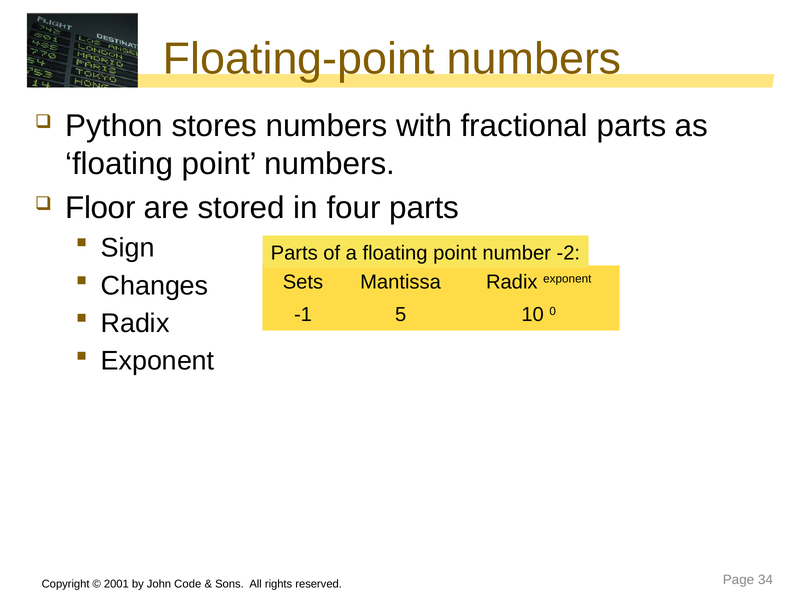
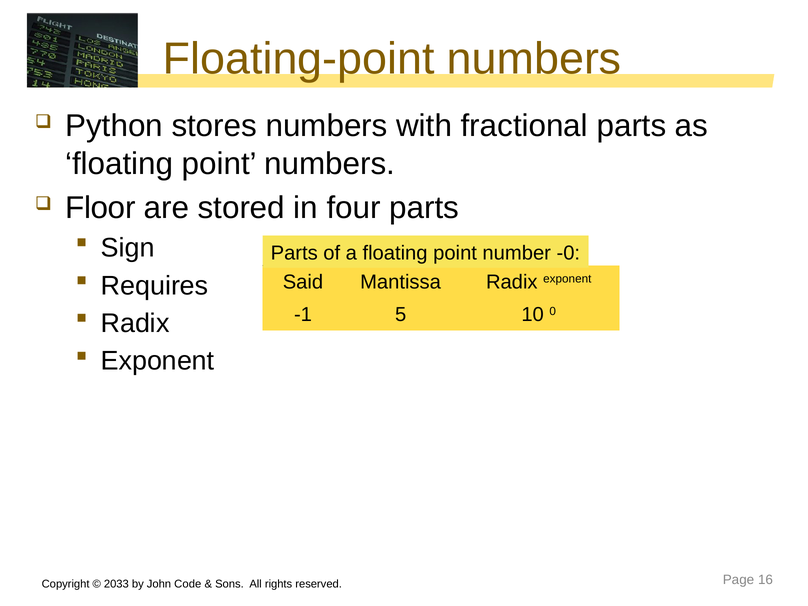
-2: -2 -> -0 (568, 253)
Changes: Changes -> Requires (155, 286)
Sets: Sets -> Said (303, 282)
2001: 2001 -> 2033 (116, 584)
34: 34 -> 16 (765, 580)
